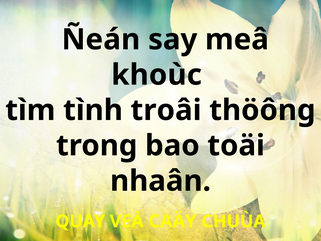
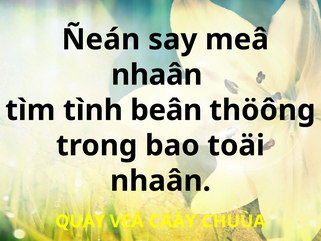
khoùc: khoùc -> nhaân (157, 75)
troâi: troâi -> beân (166, 110)
